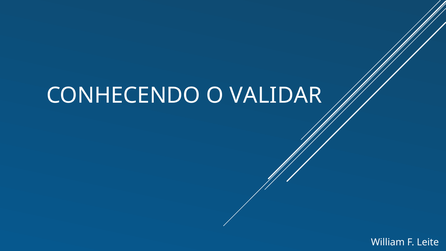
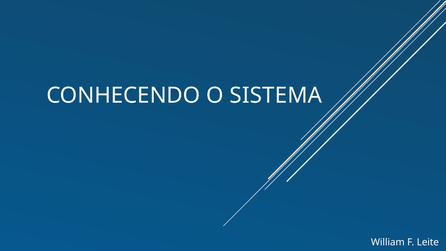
VALIDAR: VALIDAR -> SISTEMA (276, 96)
